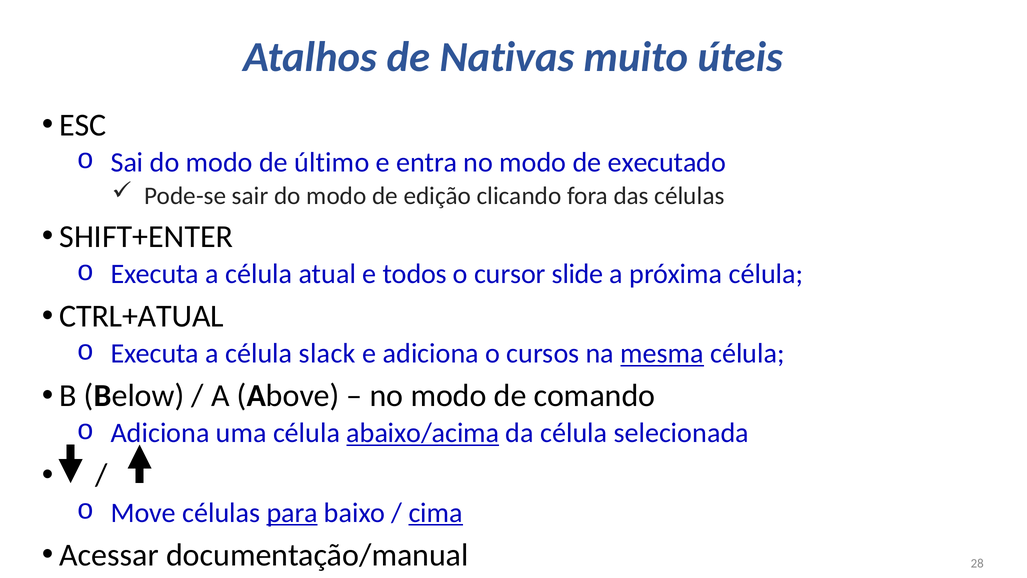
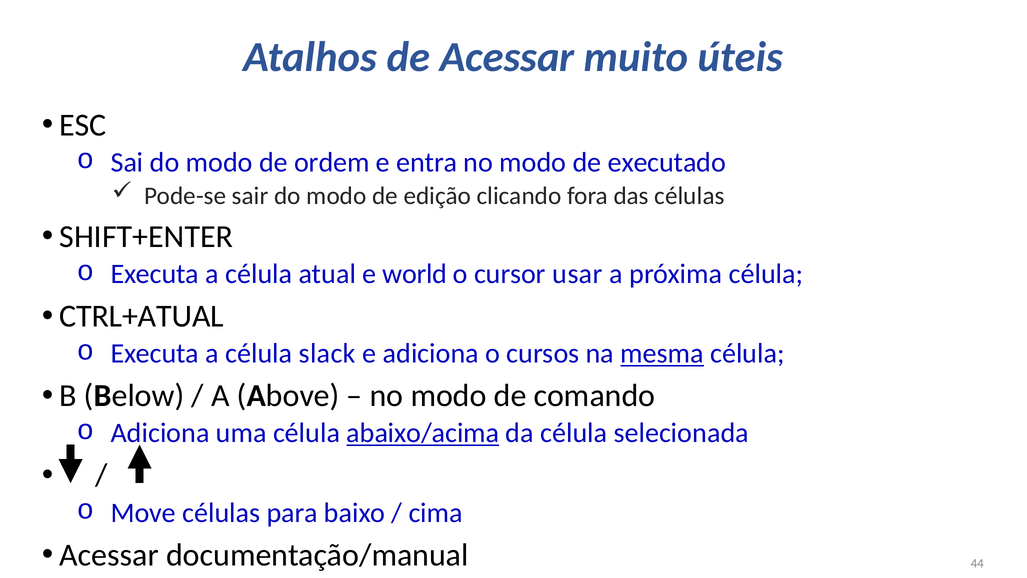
de Nativas: Nativas -> Acessar (507, 57)
último: último -> ordem (332, 162)
todos: todos -> world (415, 274)
slide: slide -> usar (577, 274)
para underline: present -> none (292, 512)
cima underline: present -> none (436, 512)
28: 28 -> 44 (977, 563)
